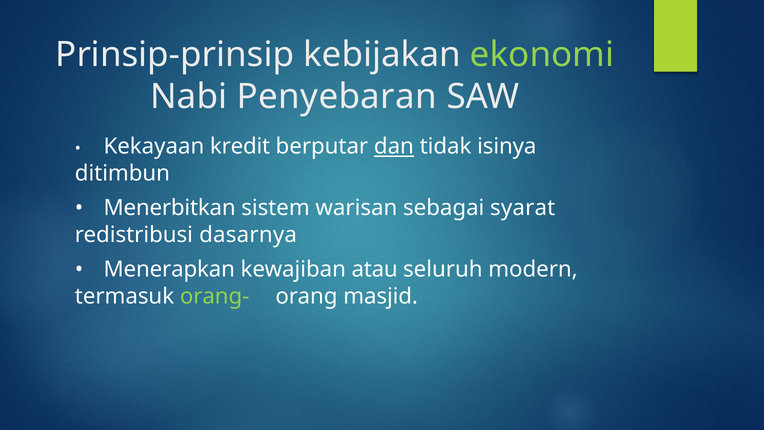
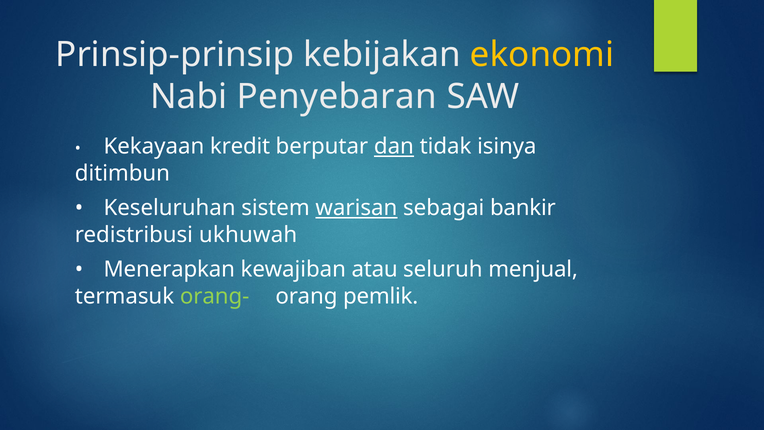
ekonomi colour: light green -> yellow (542, 55)
Menerbitkan: Menerbitkan -> Keseluruhan (170, 208)
warisan underline: none -> present (356, 208)
syarat: syarat -> bankir (523, 208)
dasarnya: dasarnya -> ukhuwah (248, 235)
modern: modern -> menjual (533, 269)
masjid: masjid -> pemlik (381, 296)
